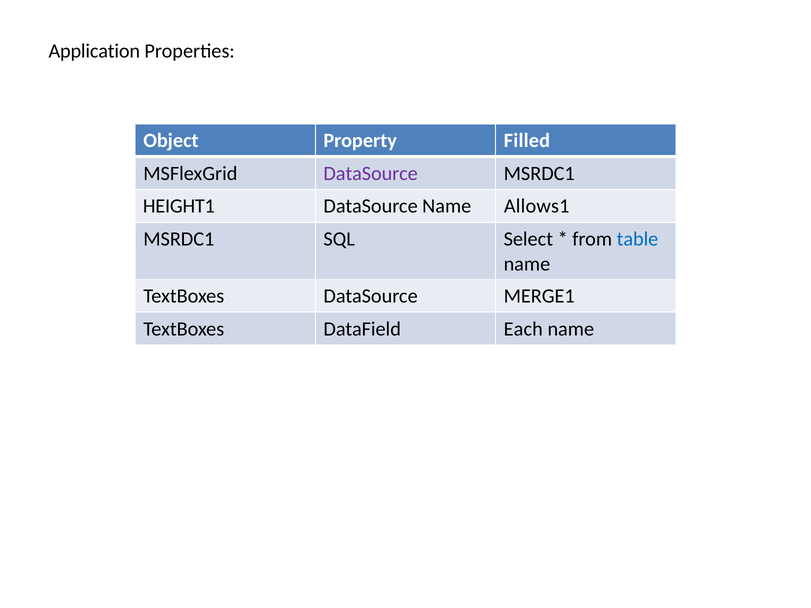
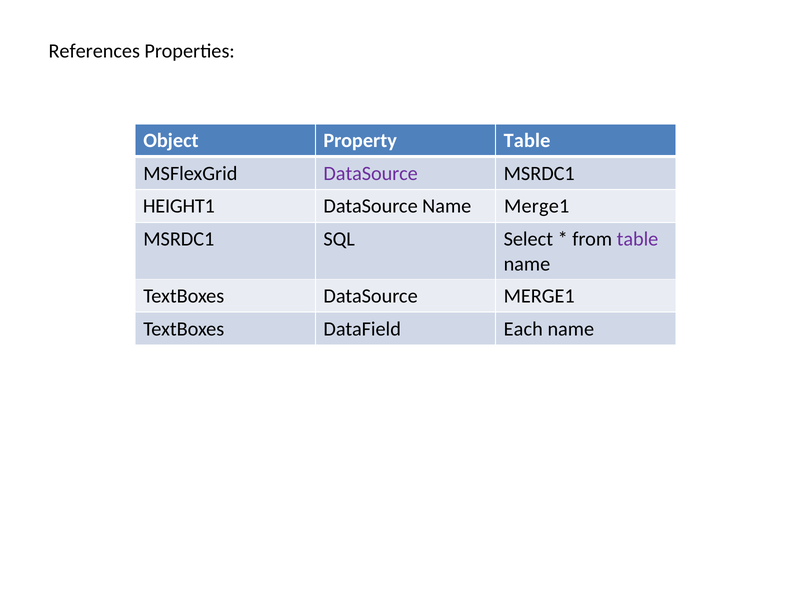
Application: Application -> References (94, 51)
Property Filled: Filled -> Table (527, 141)
Name Allows1: Allows1 -> Merge1 (537, 206)
table colour: blue -> purple (637, 239)
